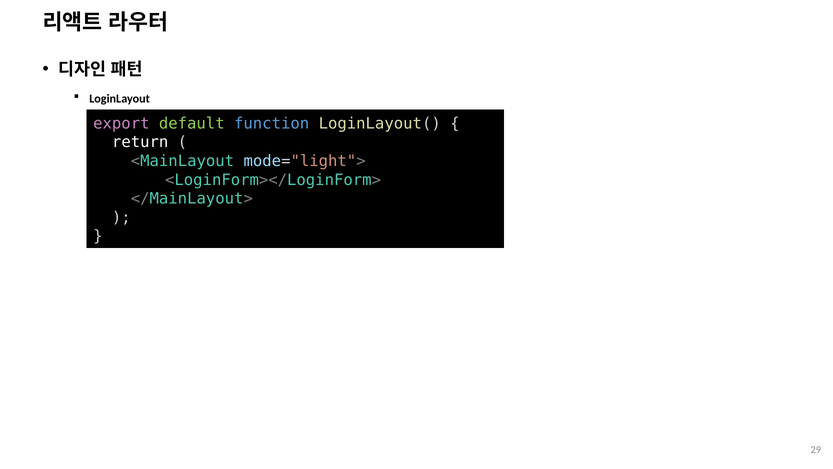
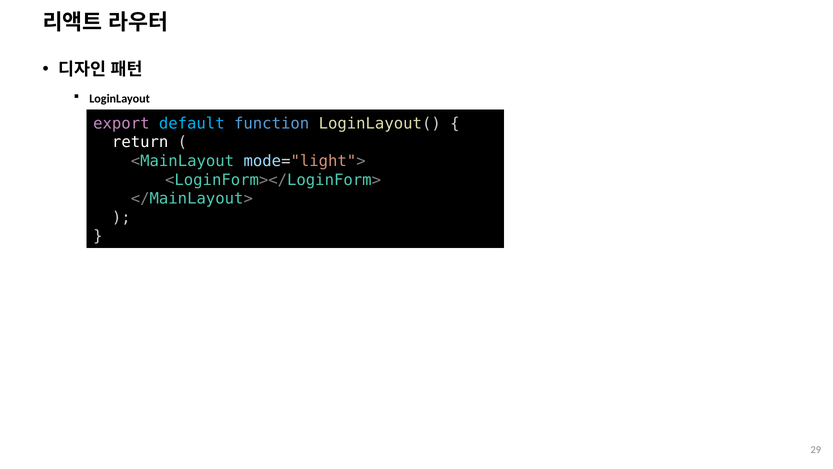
default colour: light green -> light blue (192, 123)
